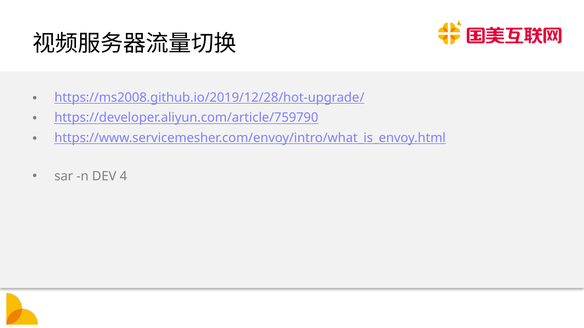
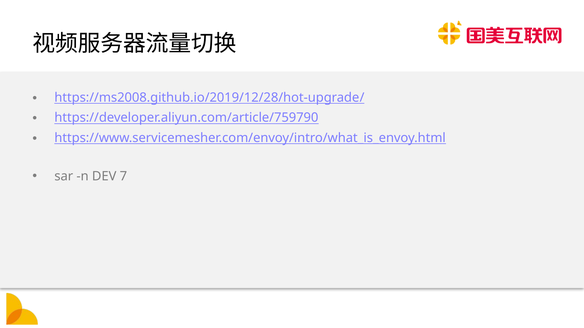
4: 4 -> 7 (123, 176)
